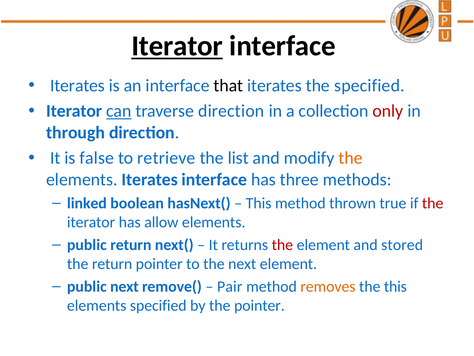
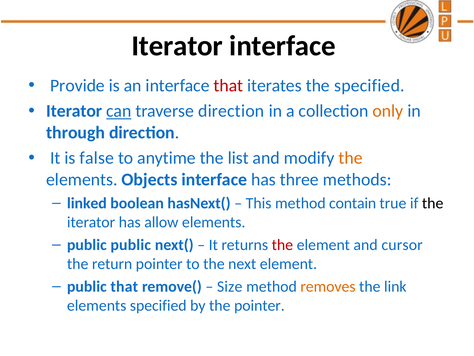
Iterator underline: present -> none (177, 46)
Iterates: Iterates -> Provide (77, 85)
that colour: black -> red (228, 85)
only colour: red -> orange (388, 111)
retrieve: retrieve -> anytime (167, 158)
elements Iterates: Iterates -> Objects (150, 179)
thrown: thrown -> contain (353, 203)
the colour: red -> black (433, 203)
public return: return -> public (131, 245)
stored: stored -> cursor (402, 245)
public next: next -> that (124, 286)
Pair: Pair -> Size (230, 286)
the this: this -> link (395, 286)
